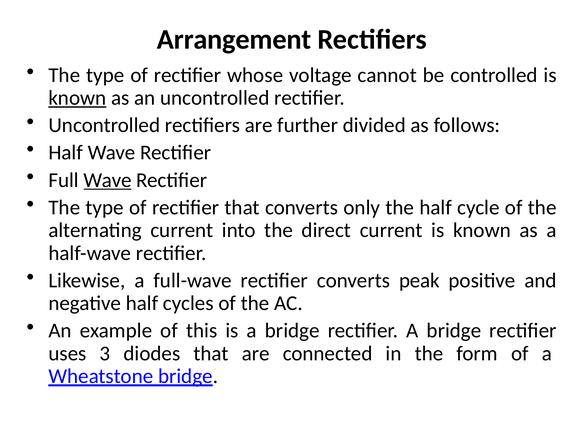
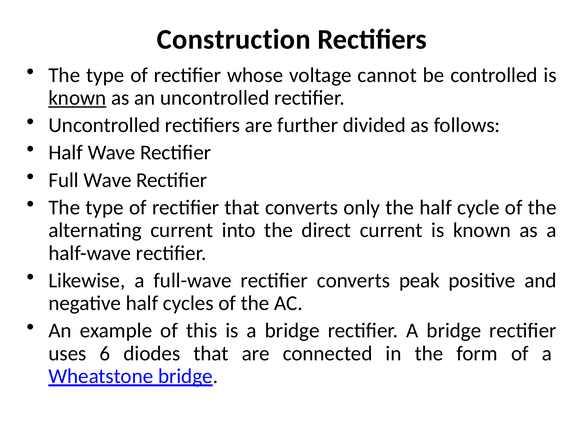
Arrangement: Arrangement -> Construction (234, 39)
Wave underline: present -> none (108, 180)
3: 3 -> 6 (105, 353)
